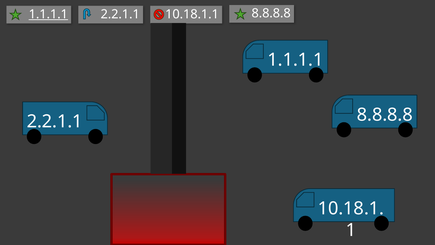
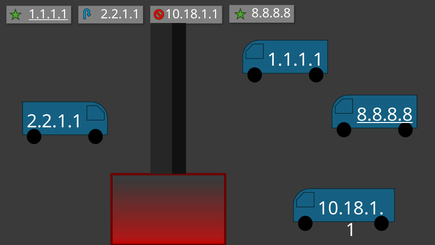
8.8.8.8 underline: none -> present (385, 115)
